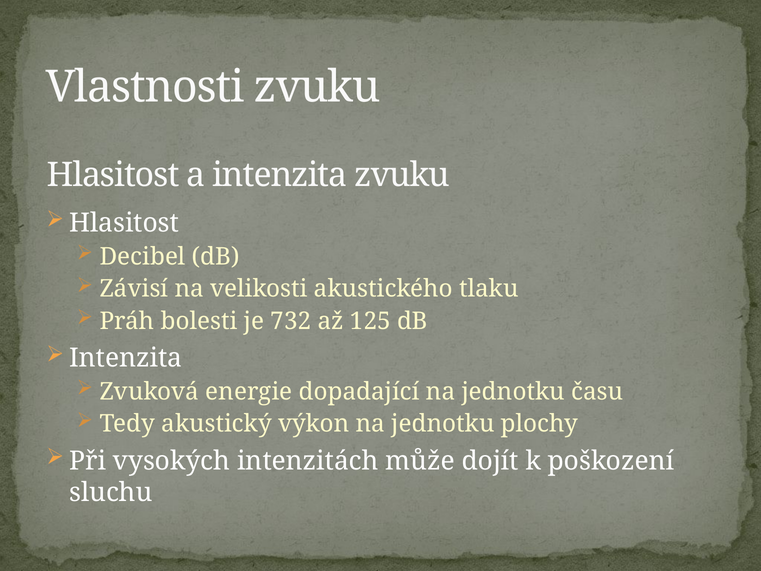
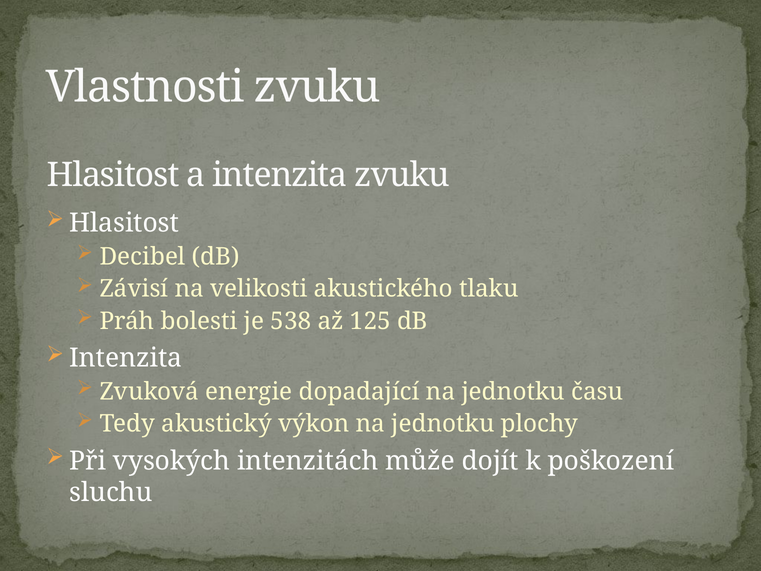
732: 732 -> 538 (291, 321)
